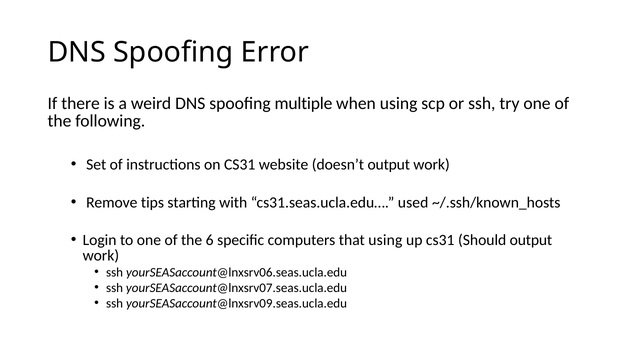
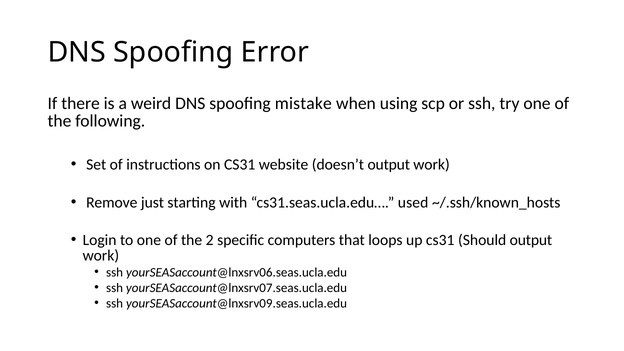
multiple: multiple -> mistake (303, 104)
tips: tips -> just (152, 202)
6: 6 -> 2 (210, 240)
that using: using -> loops (385, 240)
